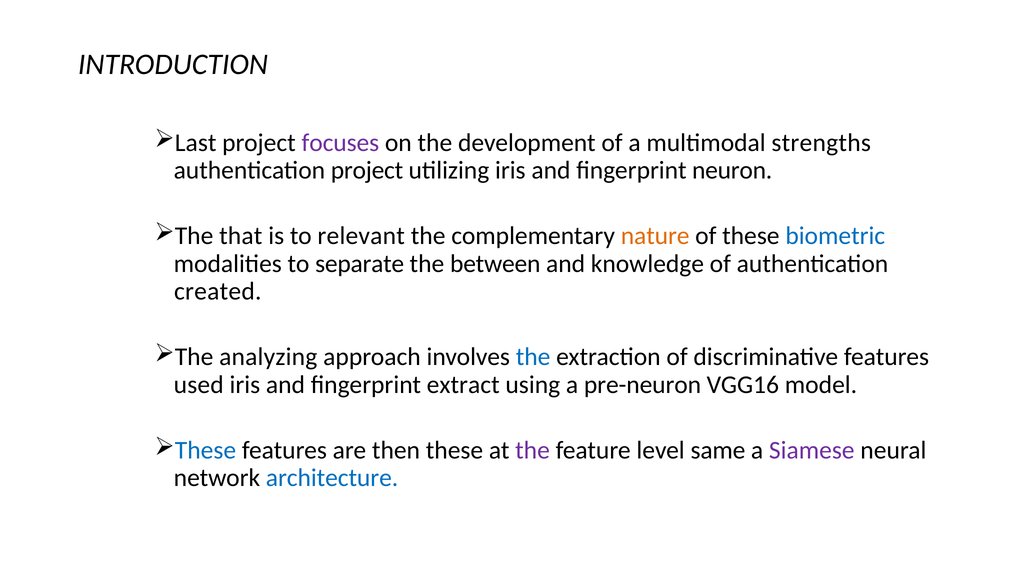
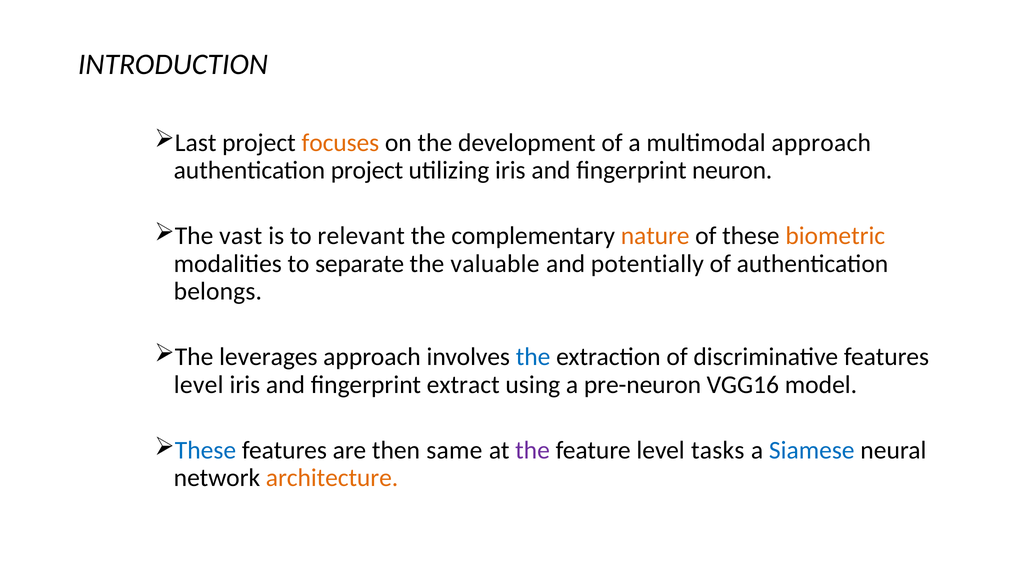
focuses colour: purple -> orange (340, 143)
multimodal strengths: strengths -> approach (821, 143)
that: that -> vast (241, 236)
biometric colour: blue -> orange (835, 236)
between: between -> valuable (495, 264)
knowledge: knowledge -> potentially (647, 264)
created: created -> belongs (218, 291)
analyzing: analyzing -> leverages (268, 357)
used: used -> level (199, 385)
then these: these -> same (454, 450)
same: same -> tasks (718, 450)
Siamese colour: purple -> blue (812, 450)
architecture colour: blue -> orange (332, 478)
